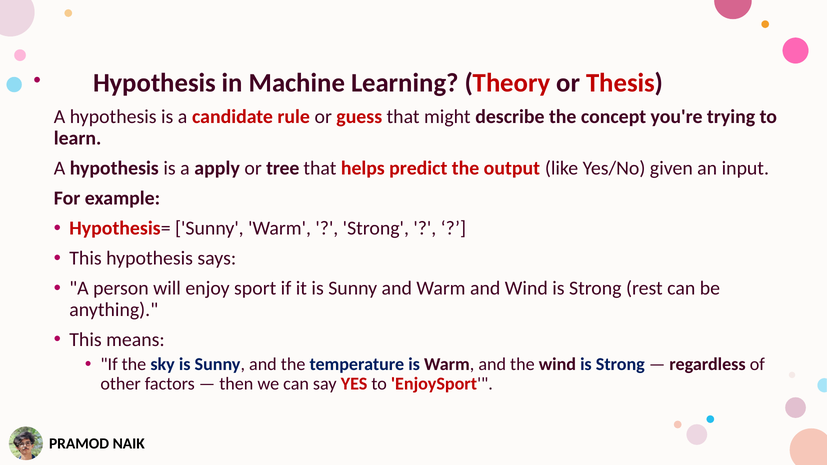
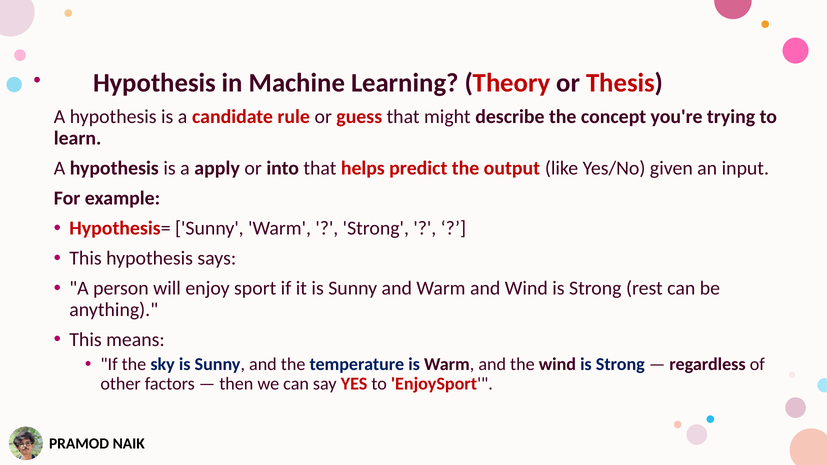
tree: tree -> into (283, 168)
